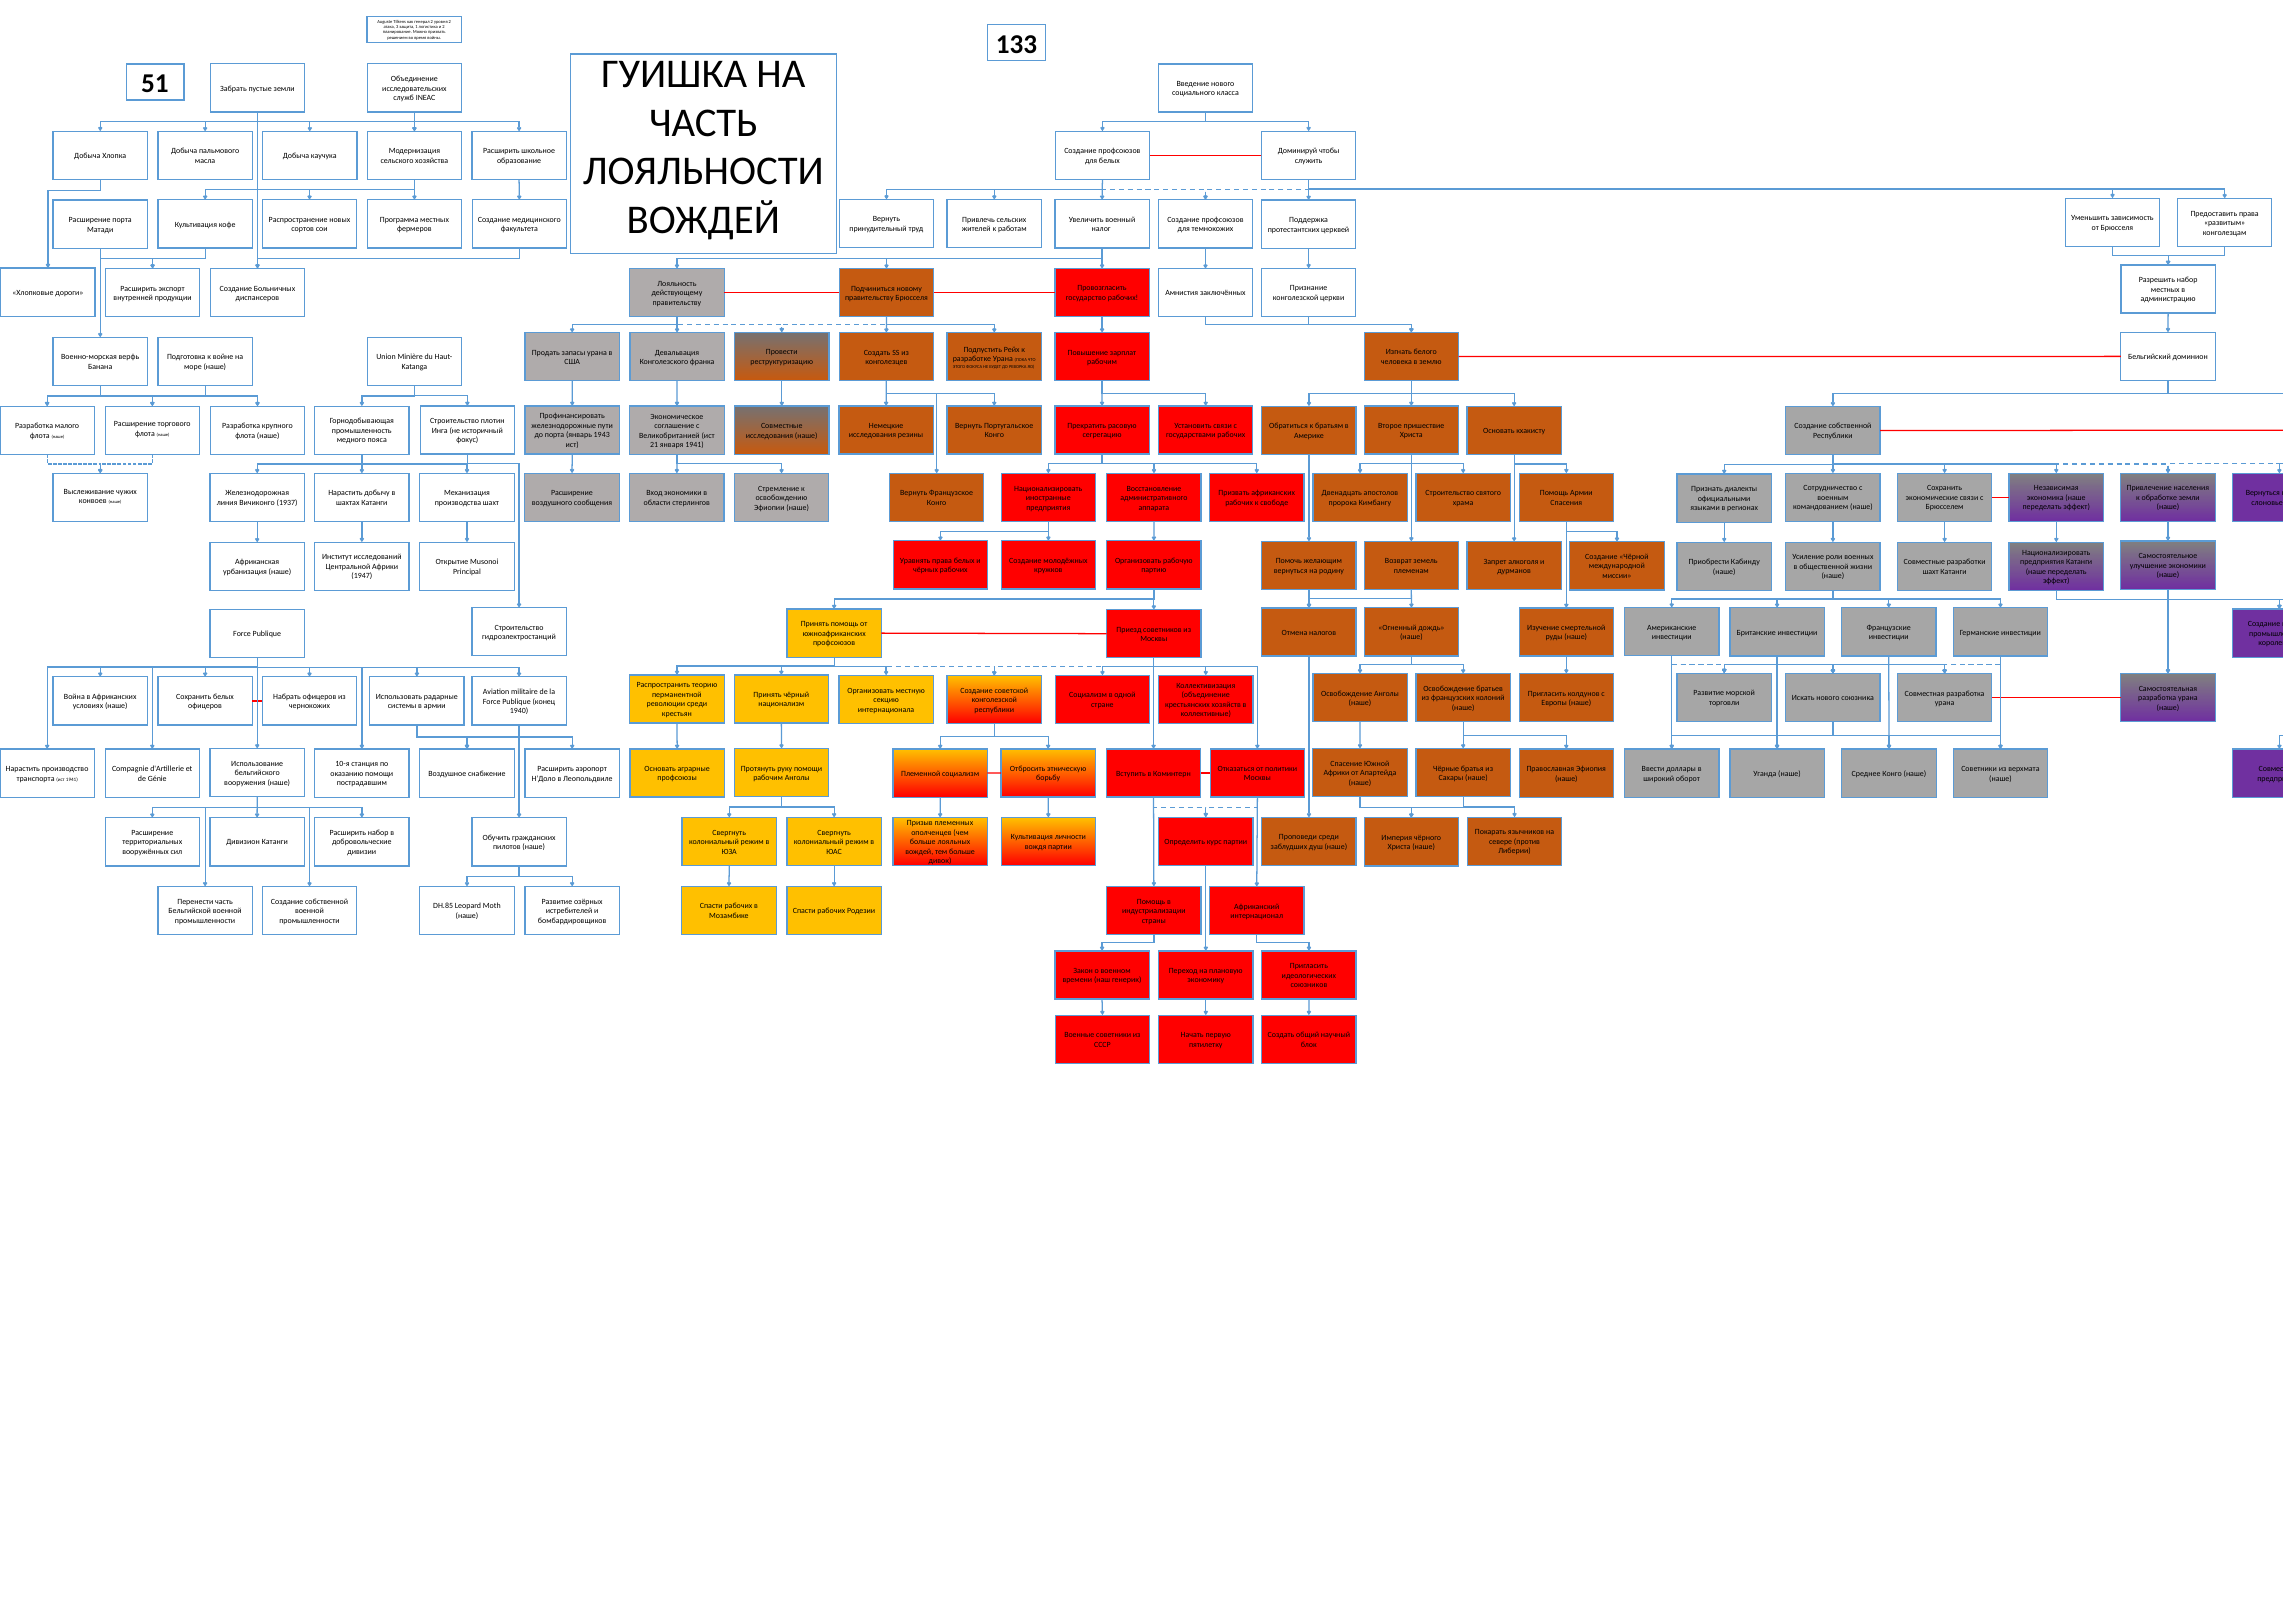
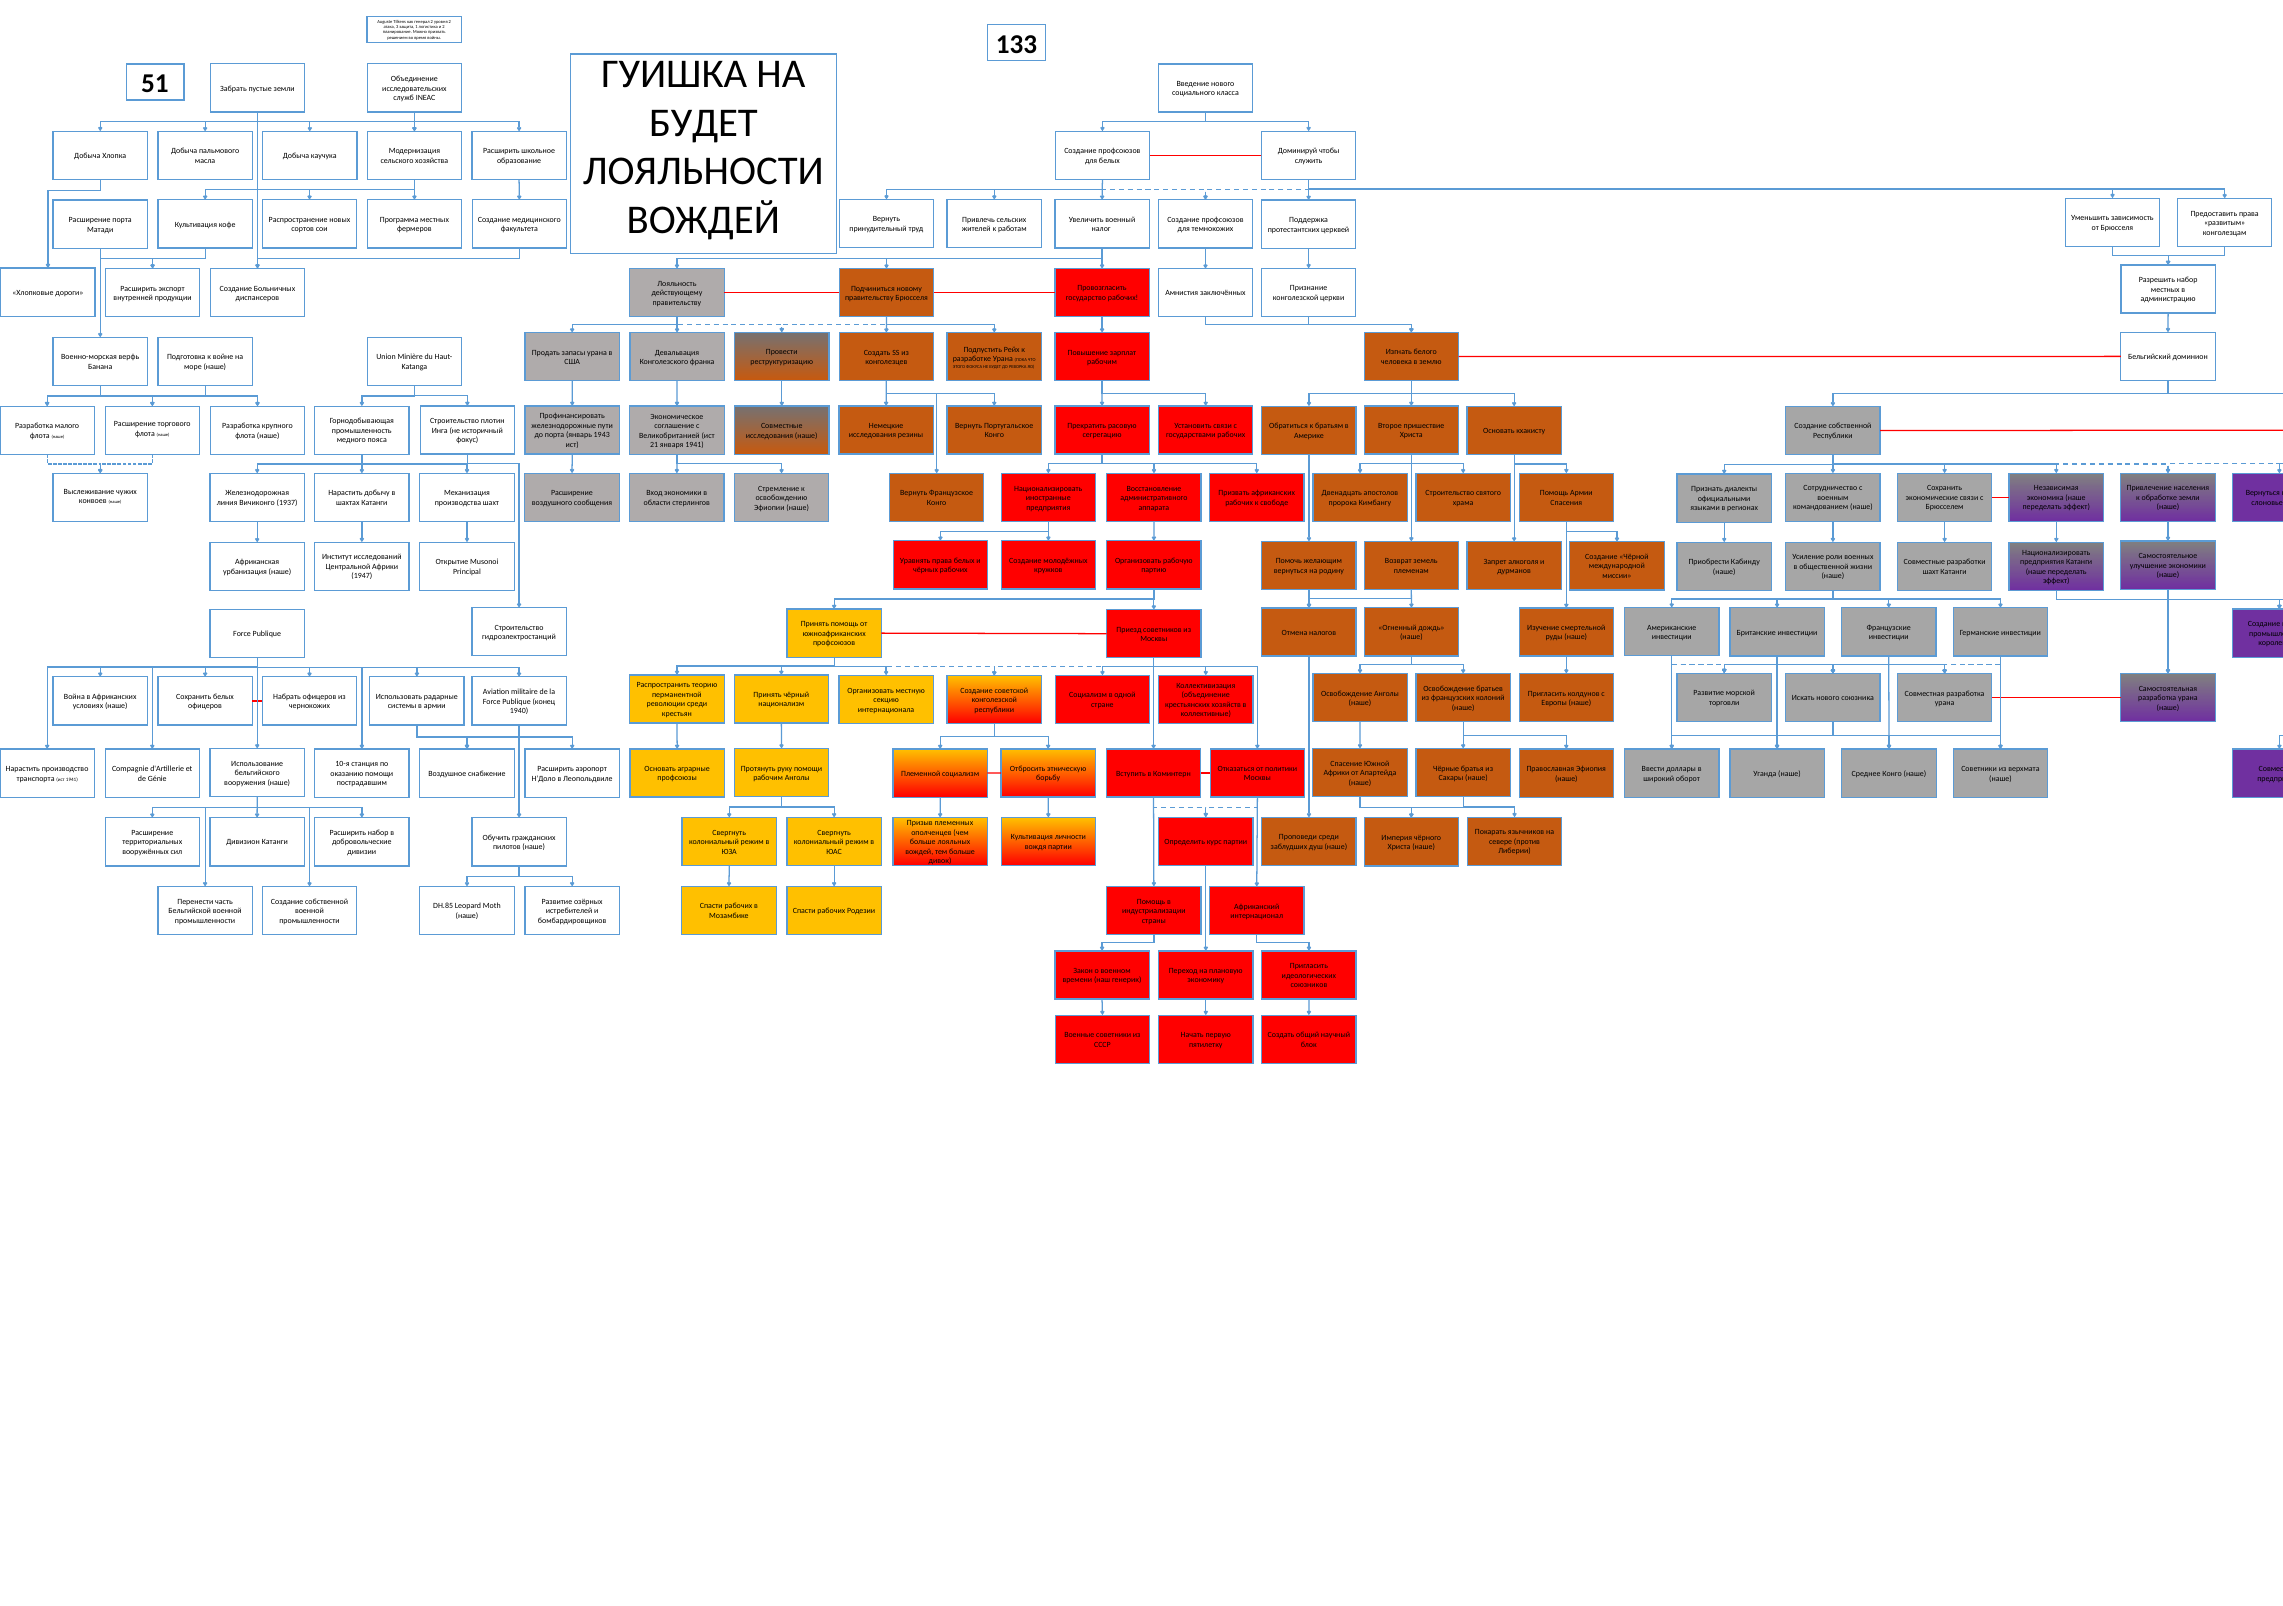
ЧАСТЬ: ЧАСТЬ -> БУДЕТ (703, 123)
